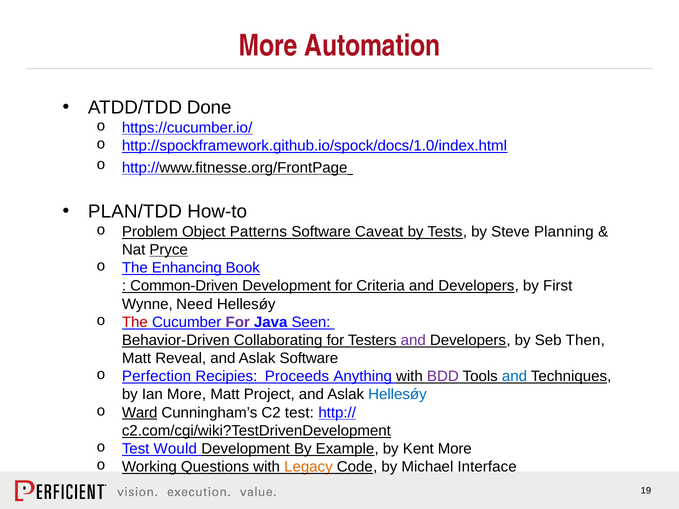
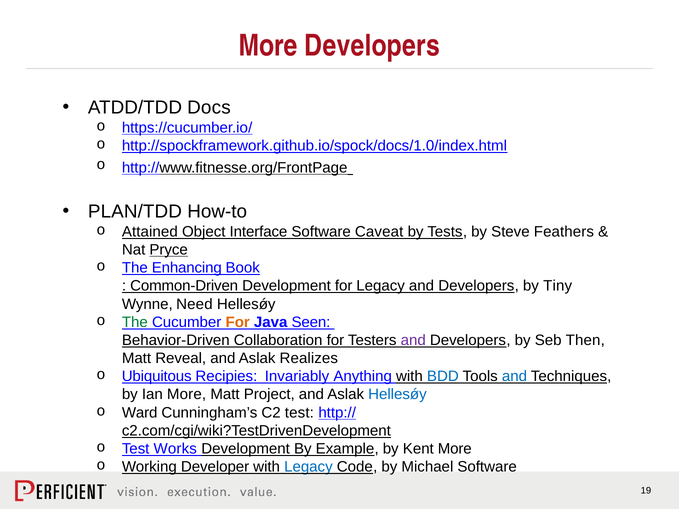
More Automation: Automation -> Developers (372, 46)
Done: Done -> Docs (209, 108)
Problem: Problem -> Attained (150, 232)
Patterns: Patterns -> Interface (258, 232)
Planning: Planning -> Feathers (564, 232)
for Criteria: Criteria -> Legacy (381, 286)
First: First -> Tiny (558, 286)
The colour: red -> green (135, 322)
For colour: purple -> orange (238, 322)
Collaborating: Collaborating -> Collaboration (278, 340)
Aslak Software: Software -> Realizes (309, 359)
Perfection: Perfection -> Ubiquitous (157, 377)
Proceeds: Proceeds -> Invariably (297, 377)
BDD colour: purple -> blue (443, 377)
Ward underline: present -> none (140, 413)
Would: Would -> Works (175, 449)
Questions: Questions -> Developer (215, 467)
Legacy colour: orange -> blue (308, 467)
Michael Interface: Interface -> Software (487, 467)
